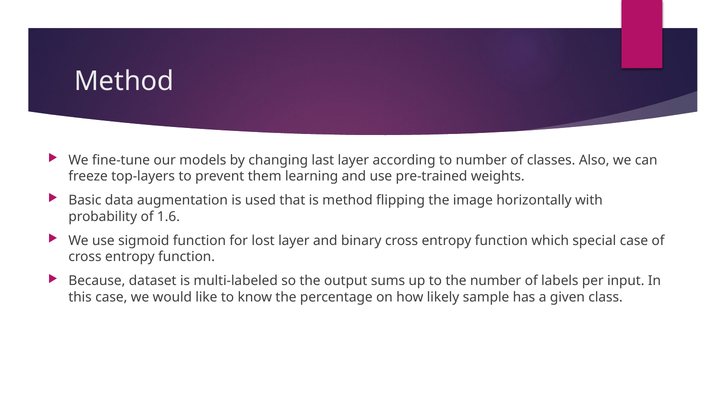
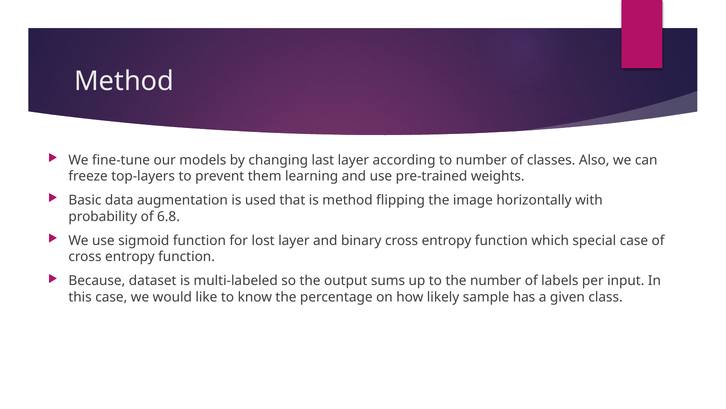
1.6: 1.6 -> 6.8 (168, 216)
